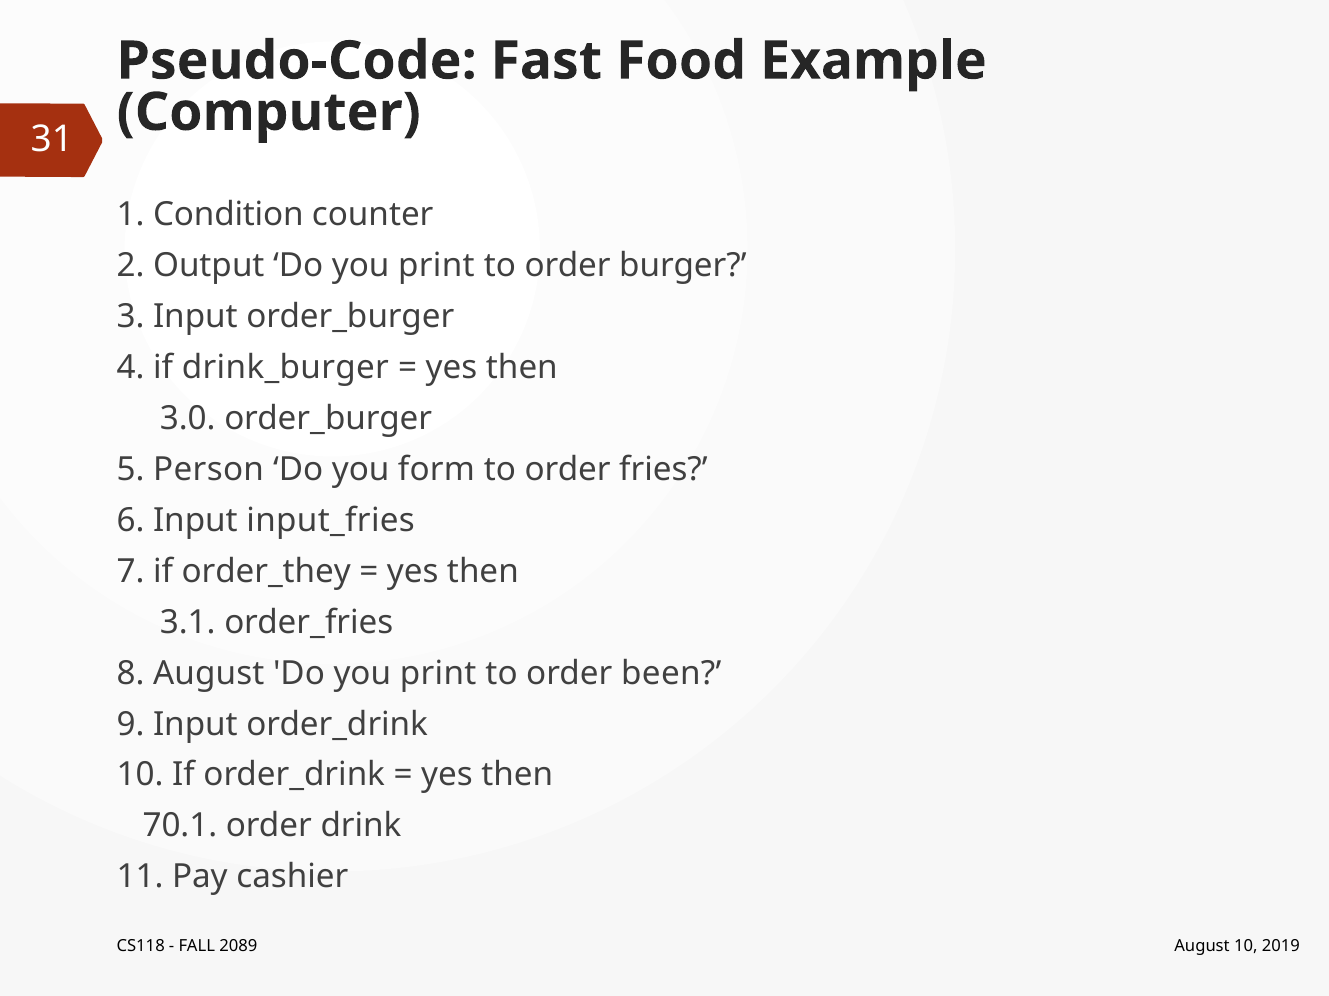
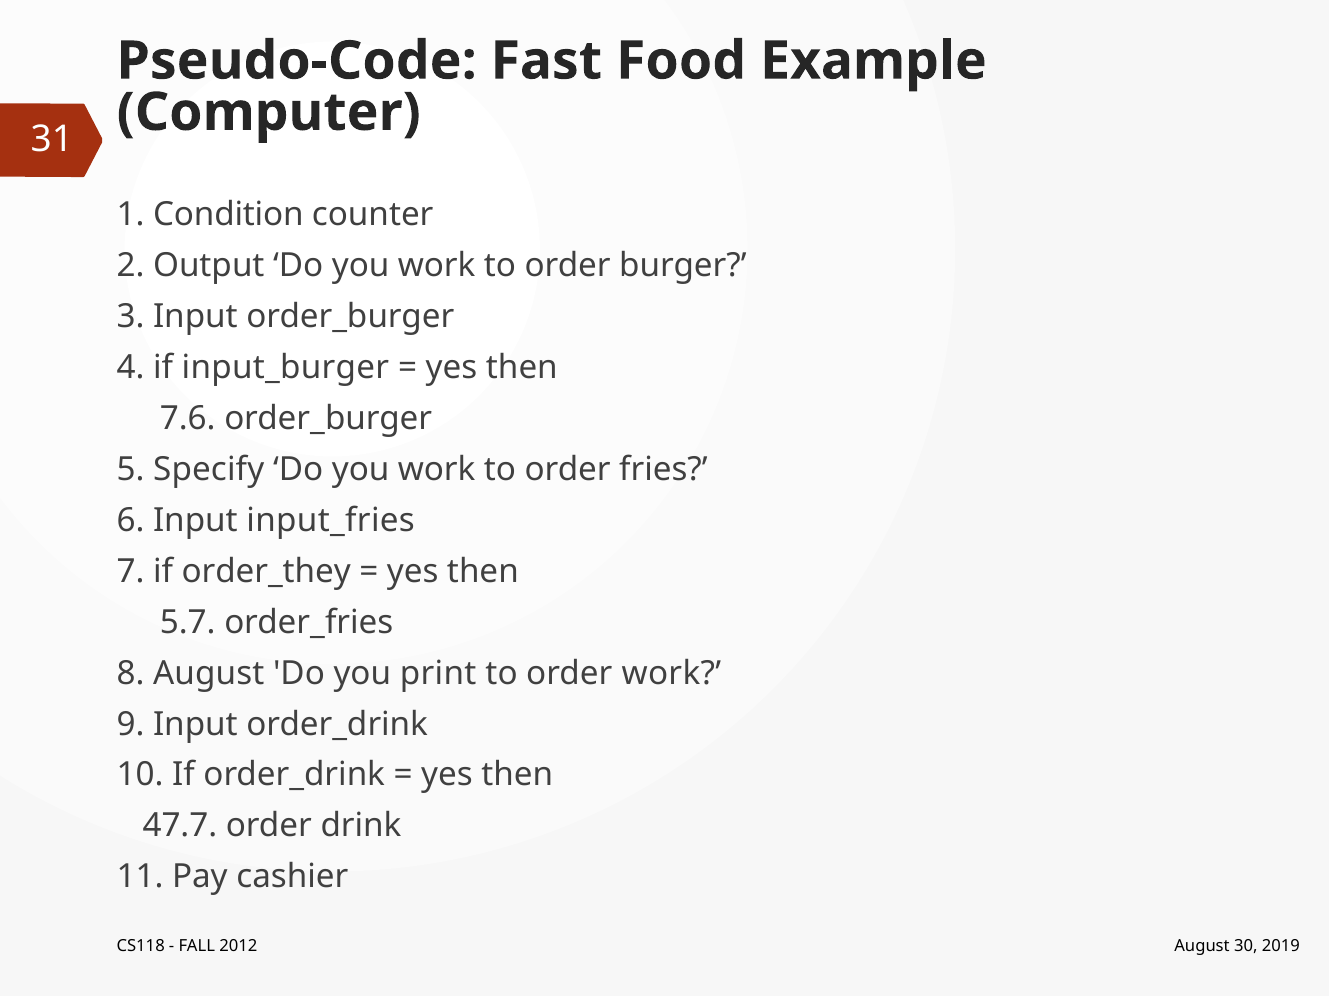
Output Do you print: print -> work (437, 266)
drink_burger: drink_burger -> input_burger (285, 368)
3.0: 3.0 -> 7.6 (188, 419)
Person: Person -> Specify (209, 470)
form: form -> work (437, 470)
3.1: 3.1 -> 5.7 (188, 623)
order been: been -> work (671, 674)
70.1: 70.1 -> 47.7 (180, 827)
2089: 2089 -> 2012 (238, 947)
August 10: 10 -> 30 (1246, 947)
